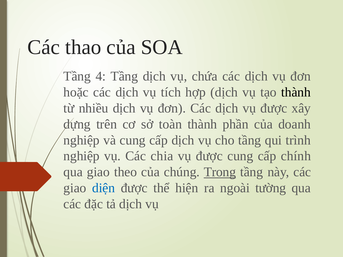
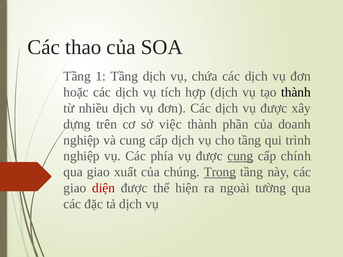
4: 4 -> 1 (101, 76)
toàn: toàn -> việc (170, 124)
chia: chia -> phía (162, 156)
cung underline: none -> present (240, 156)
theo: theo -> xuất (126, 172)
diện colour: blue -> red (104, 188)
